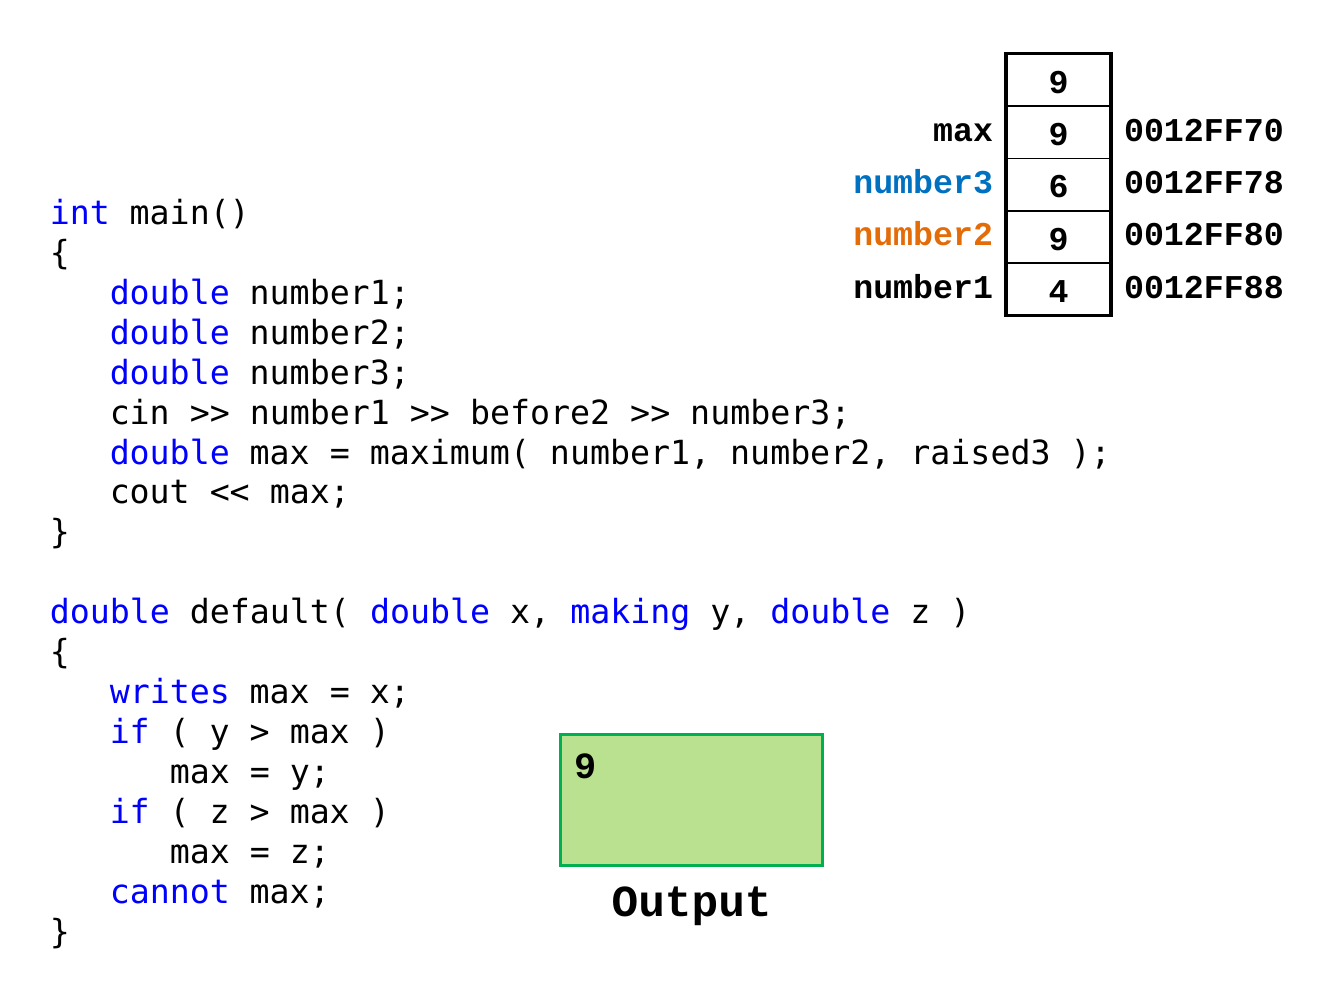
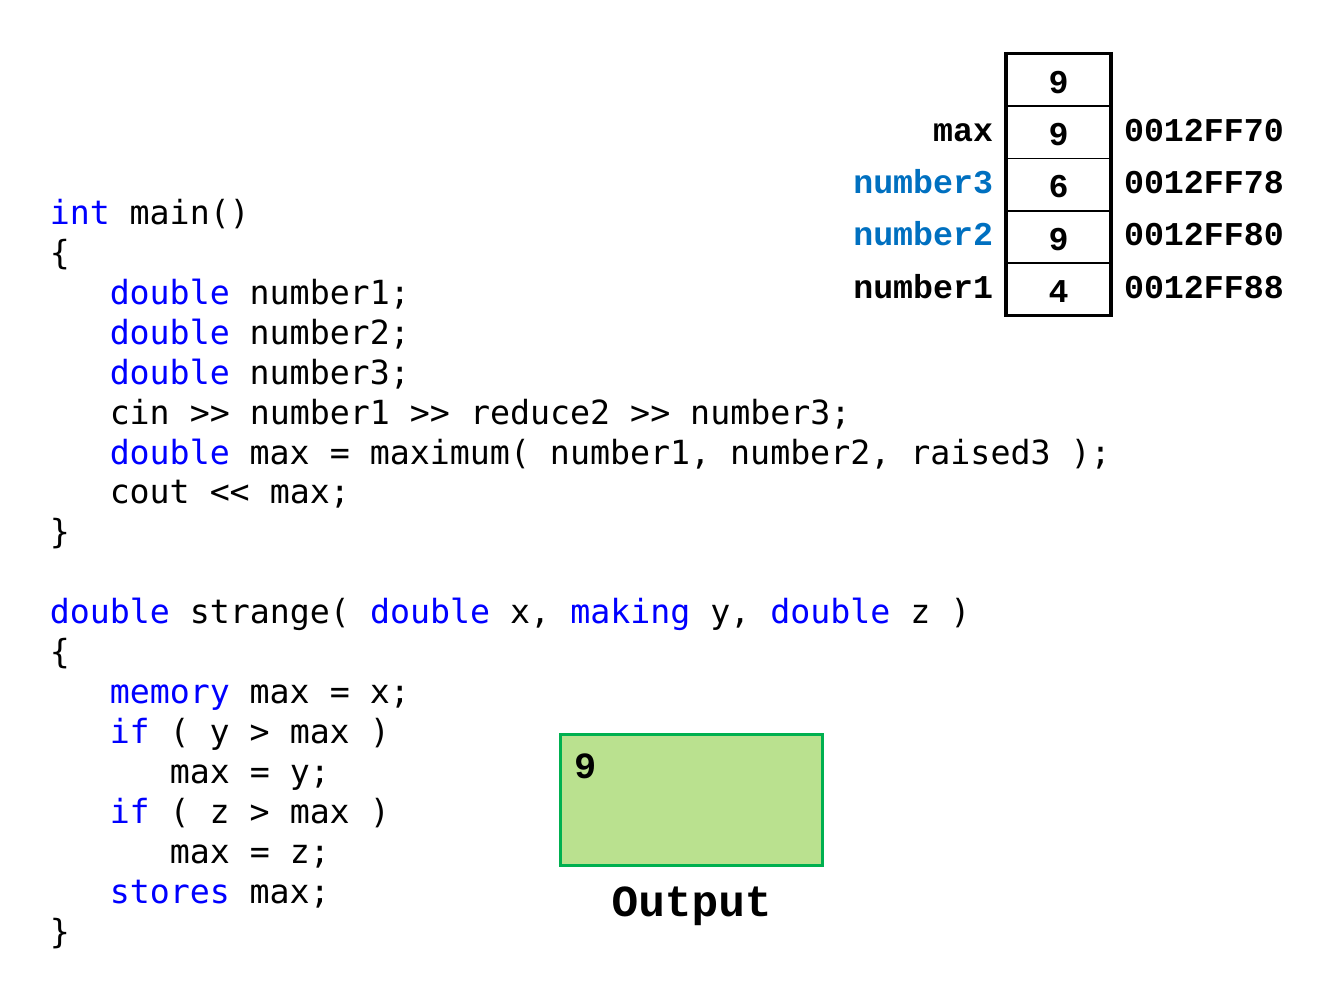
number2 colour: orange -> blue (923, 235)
before2: before2 -> reduce2 (540, 413)
default(: default( -> strange( (270, 613)
writes: writes -> memory (170, 693)
cannot: cannot -> stores (170, 892)
